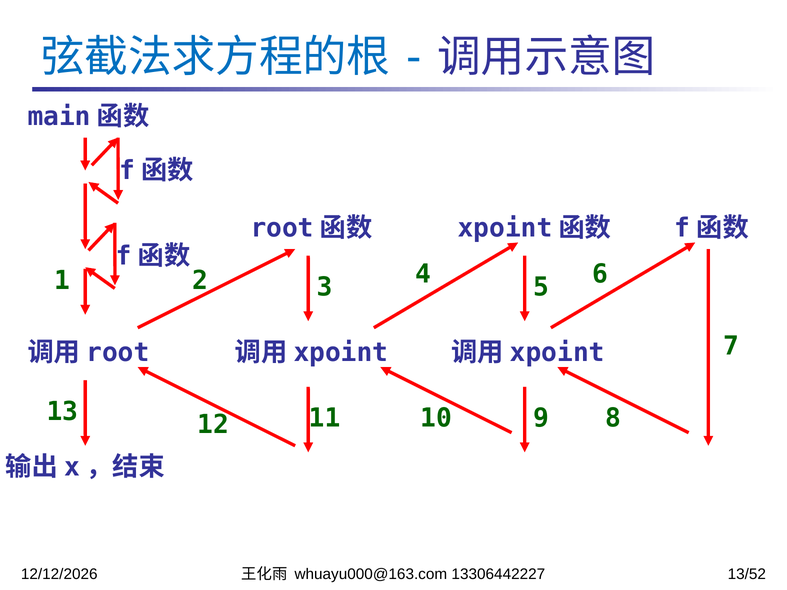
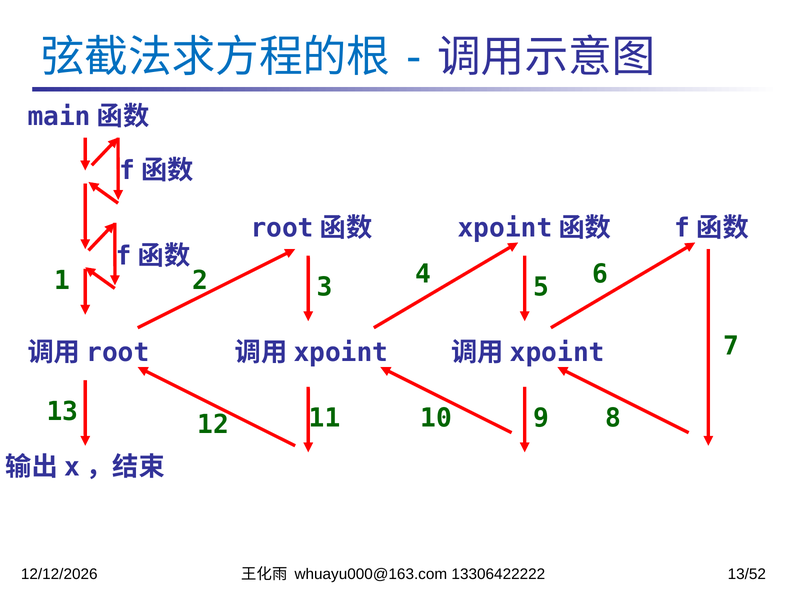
13306442227: 13306442227 -> 13306422222 (498, 575)
